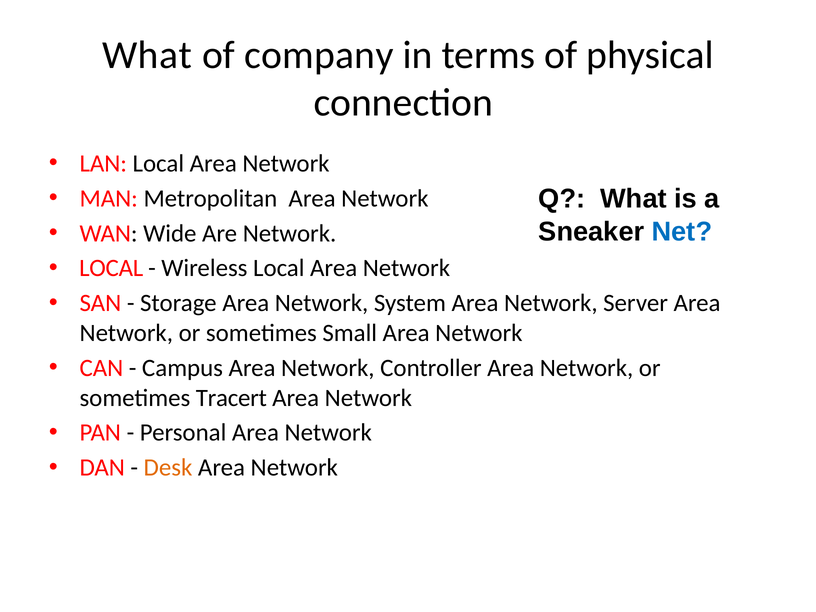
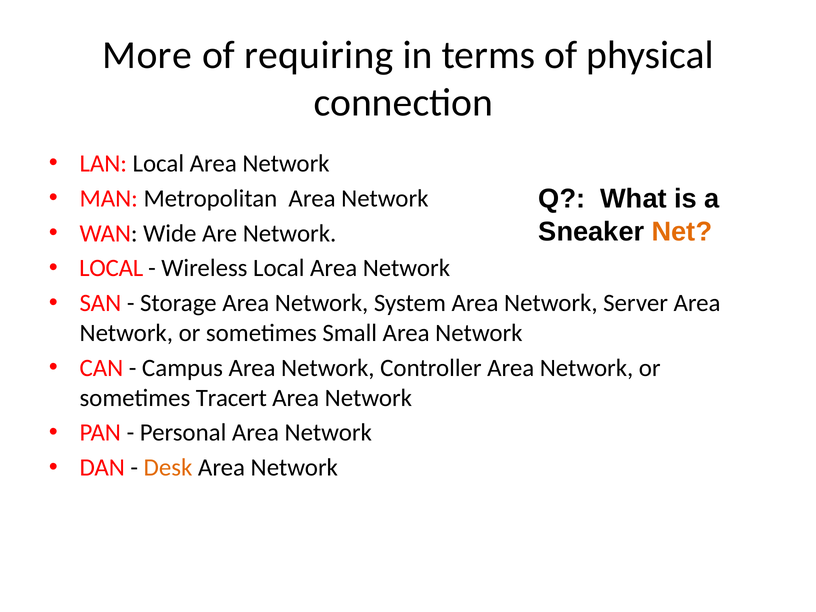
What: What -> More (147, 55)
company: company -> requiring (319, 55)
Net colour: blue -> orange (682, 232)
